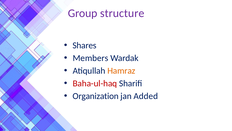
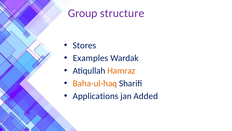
Shares: Shares -> Stores (84, 45)
Members: Members -> Examples (91, 58)
Baha-ul-haq colour: red -> orange (95, 83)
Organization: Organization -> Applications (96, 96)
